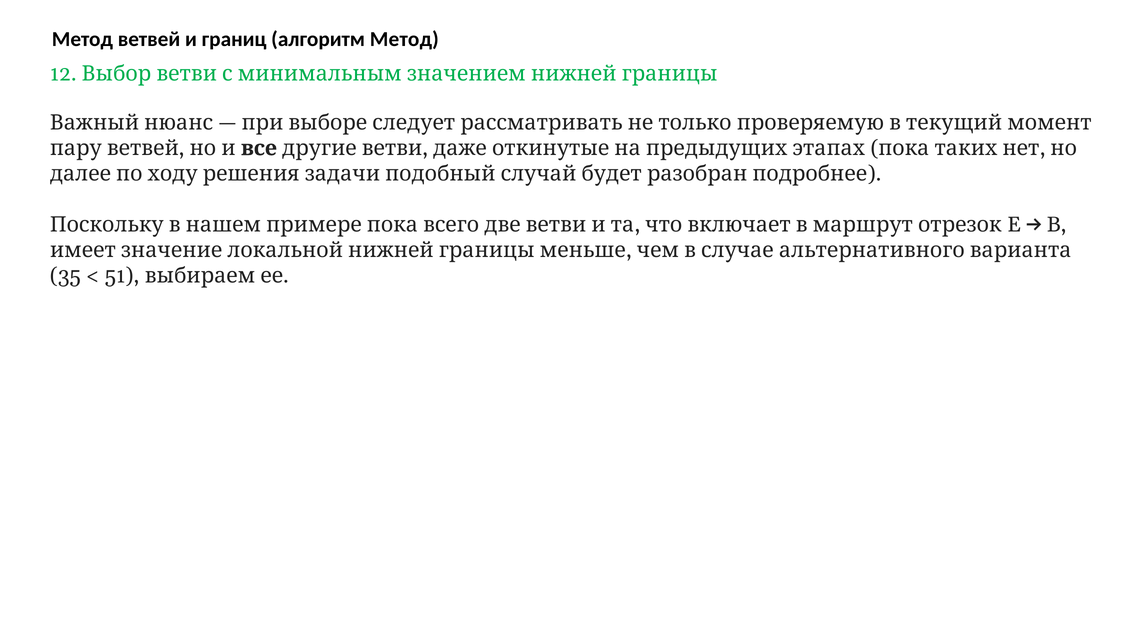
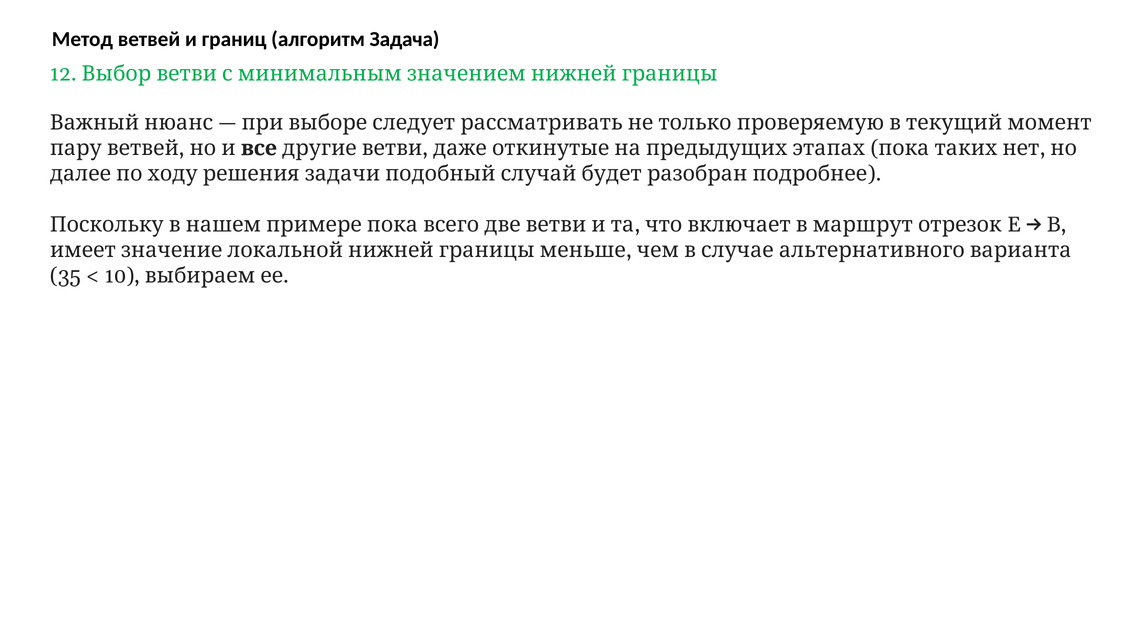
алгоритм Метод: Метод -> Задача (405, 39)
51: 51 -> 10 (122, 276)
